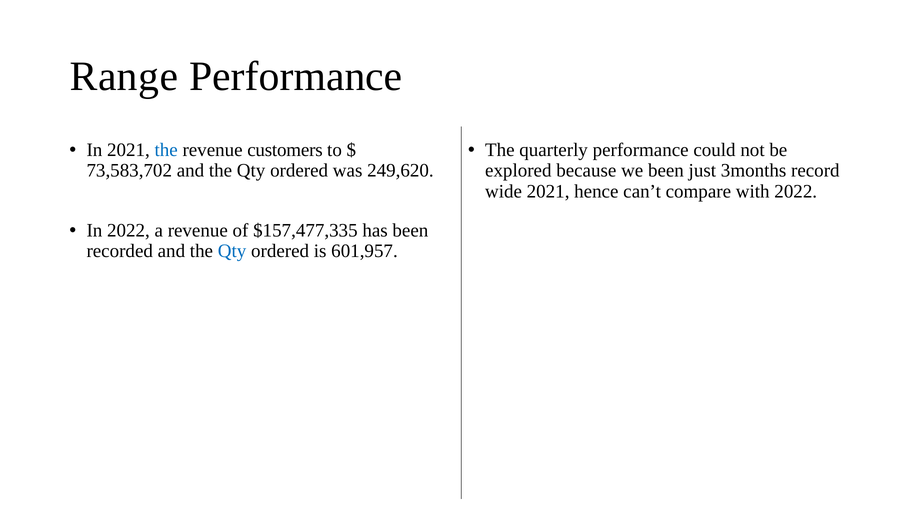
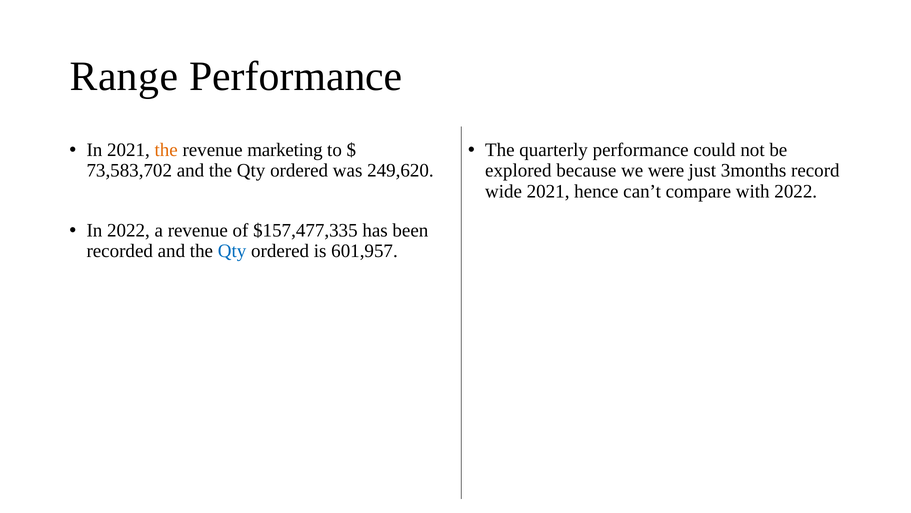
the colour: blue -> orange (166, 150)
customers: customers -> marketing (285, 150)
we been: been -> were (666, 171)
